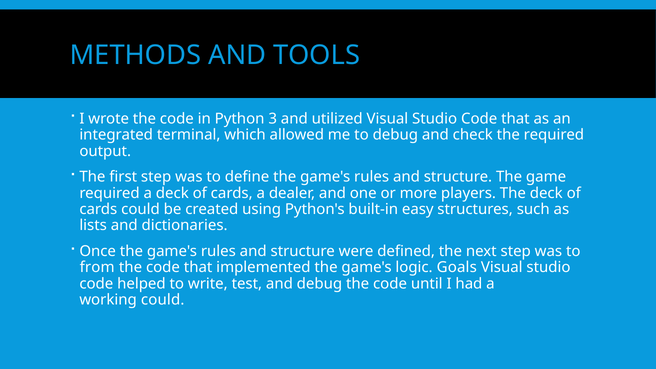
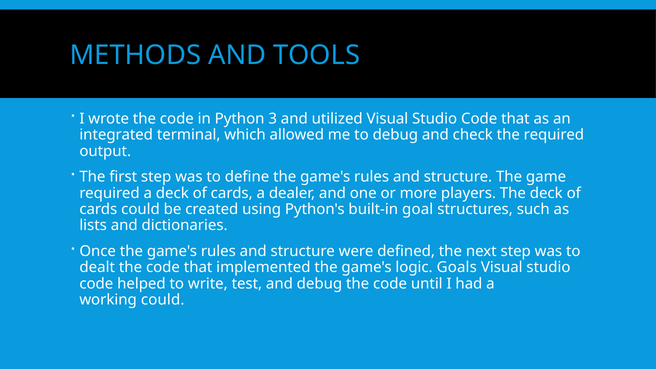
easy: easy -> goal (418, 209)
from: from -> dealt (97, 268)
